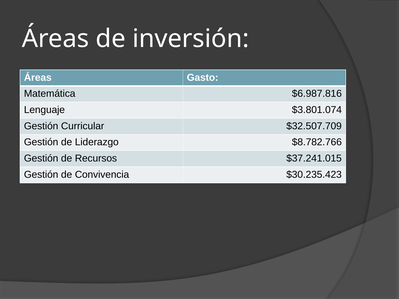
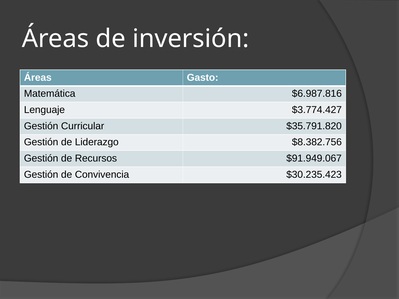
$3.801.074: $3.801.074 -> $3.774.427 (317, 110)
$32.507.709: $32.507.709 -> $35.791.820 (314, 126)
$8.782.766: $8.782.766 -> $8.382.756 (317, 142)
$37.241.015: $37.241.015 -> $91.949.067 (314, 158)
